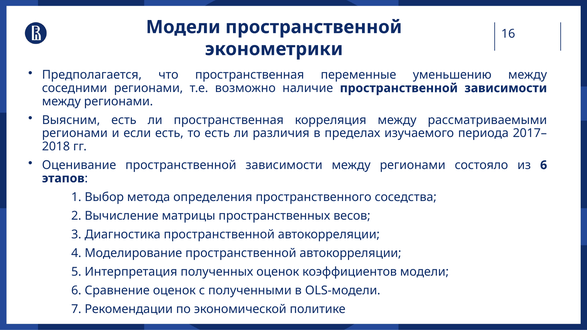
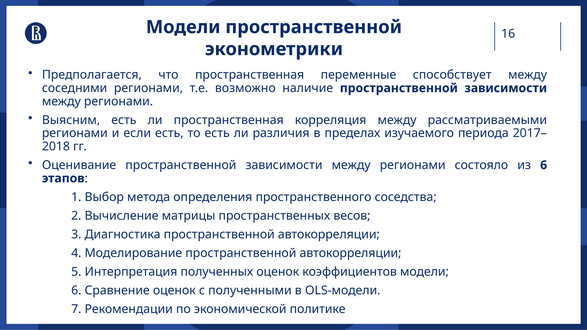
уменьшению: уменьшению -> способствует (452, 75)
